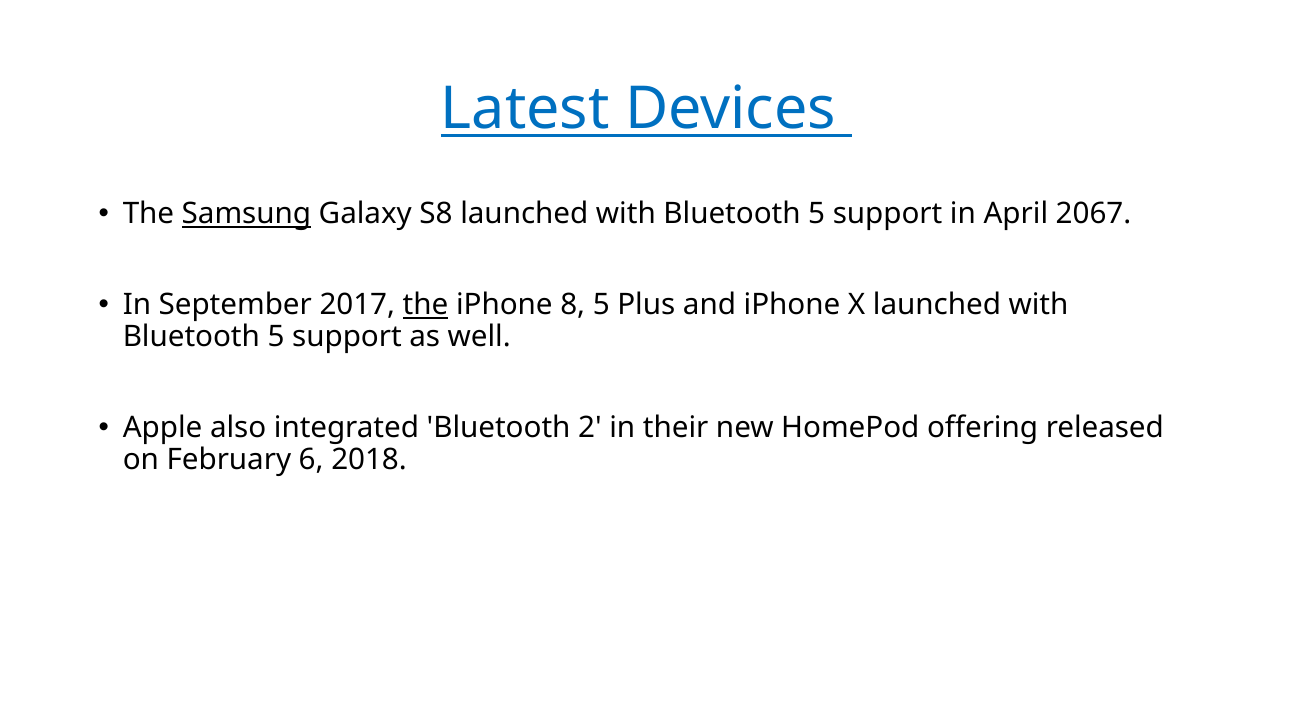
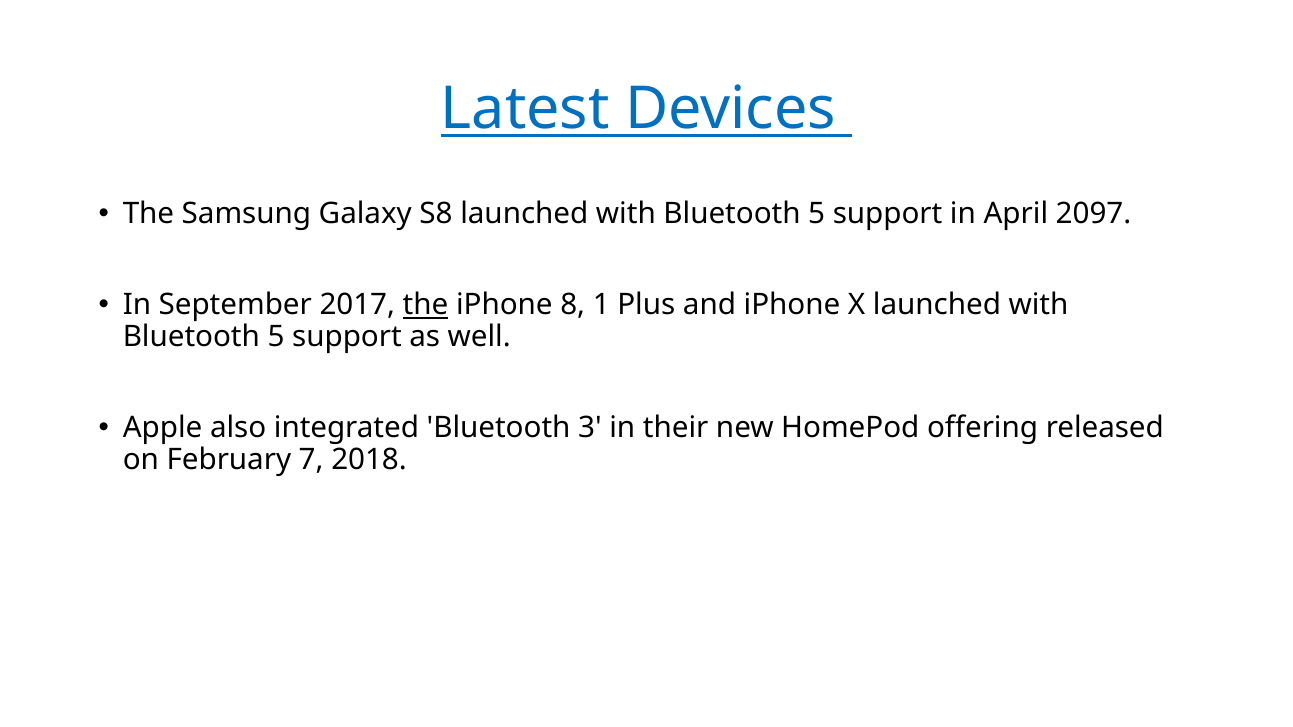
Samsung underline: present -> none (246, 214)
2067: 2067 -> 2097 (1094, 214)
8 5: 5 -> 1 (601, 305)
2: 2 -> 3 (590, 428)
6: 6 -> 7 (311, 460)
